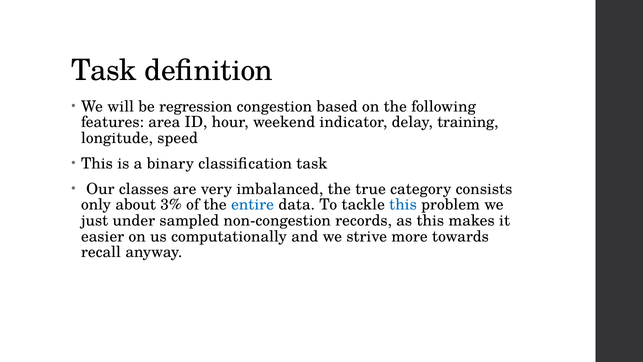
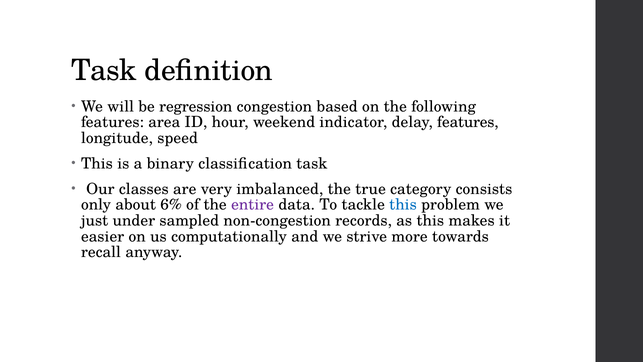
delay training: training -> features (468, 122)
3%: 3% -> 6% (171, 205)
entire colour: blue -> purple (253, 205)
